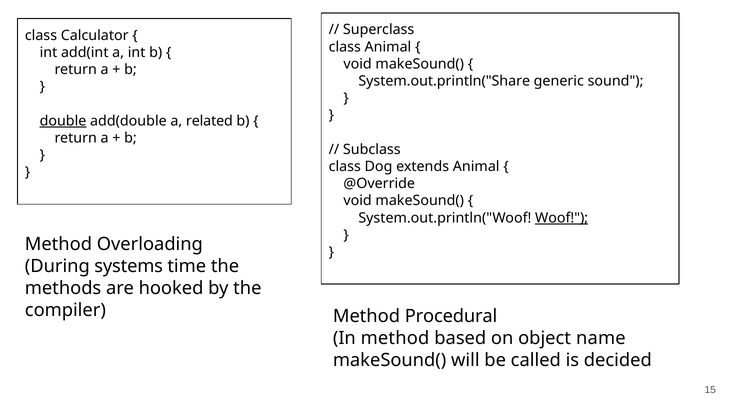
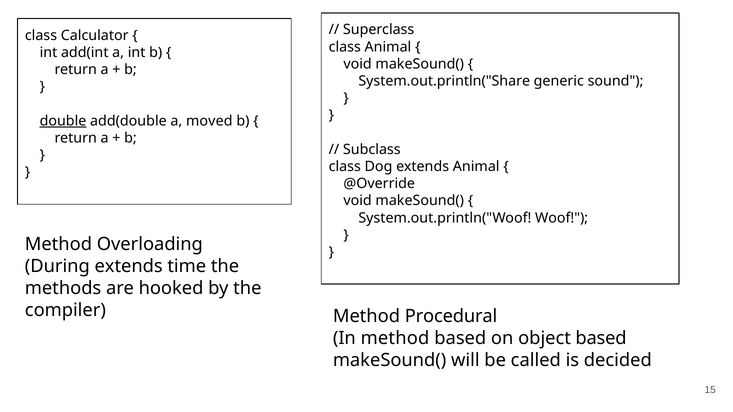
related: related -> moved (209, 121)
Woof underline: present -> none (562, 218)
During systems: systems -> extends (129, 267)
object name: name -> based (601, 338)
